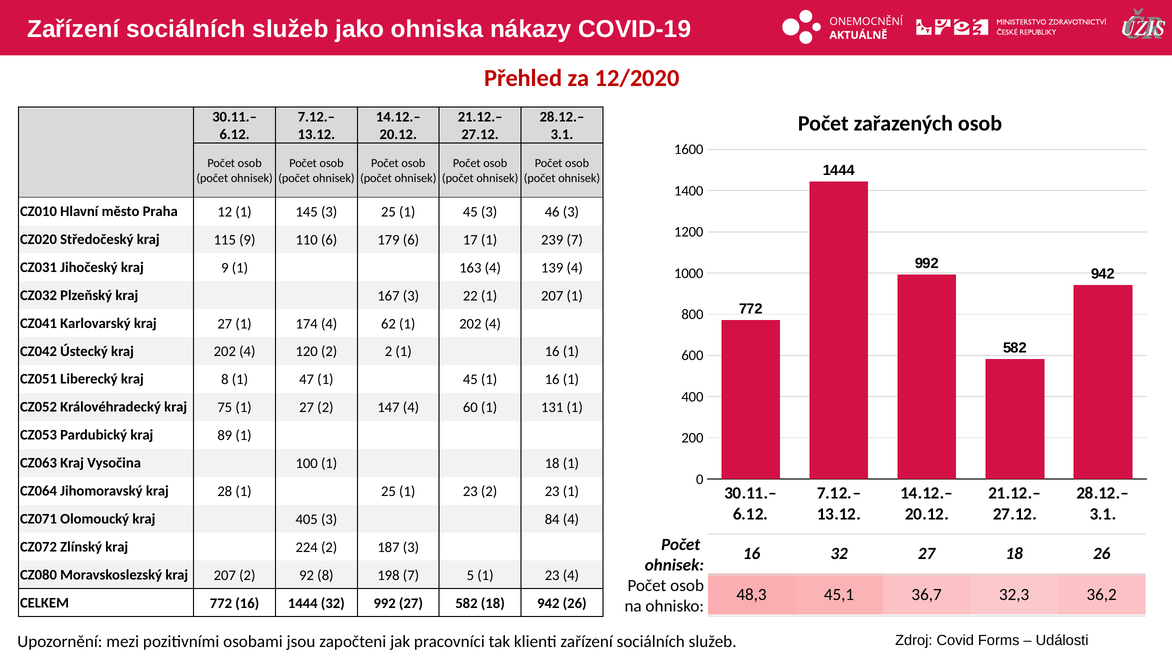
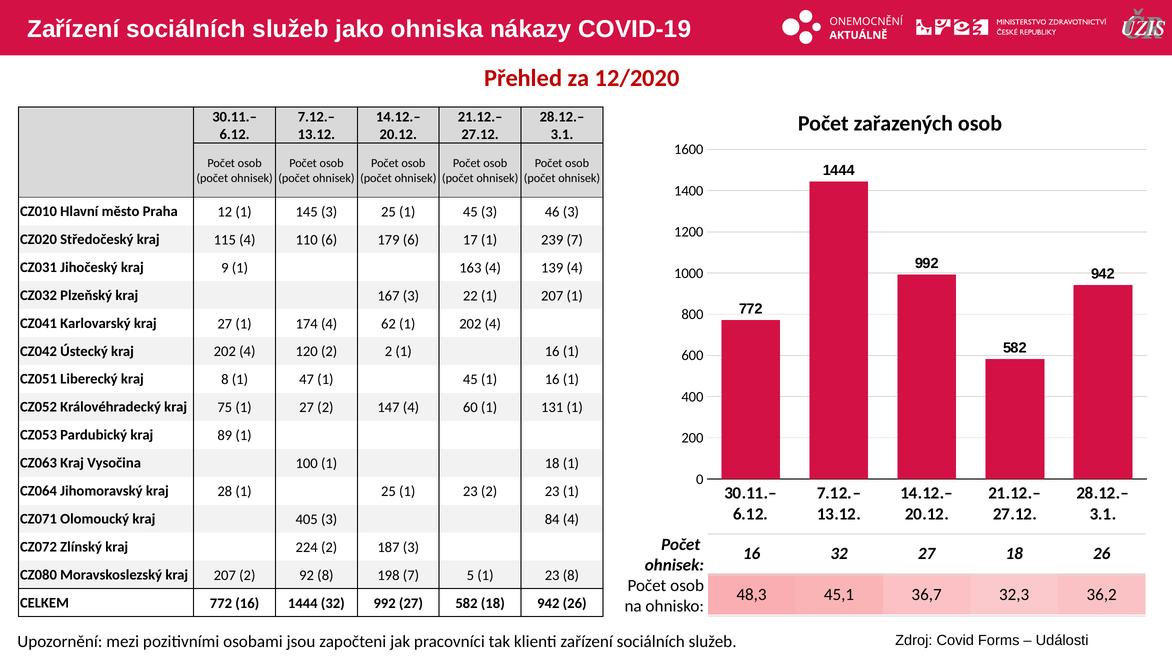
115 9: 9 -> 4 (247, 240)
23 4: 4 -> 8 (571, 575)
